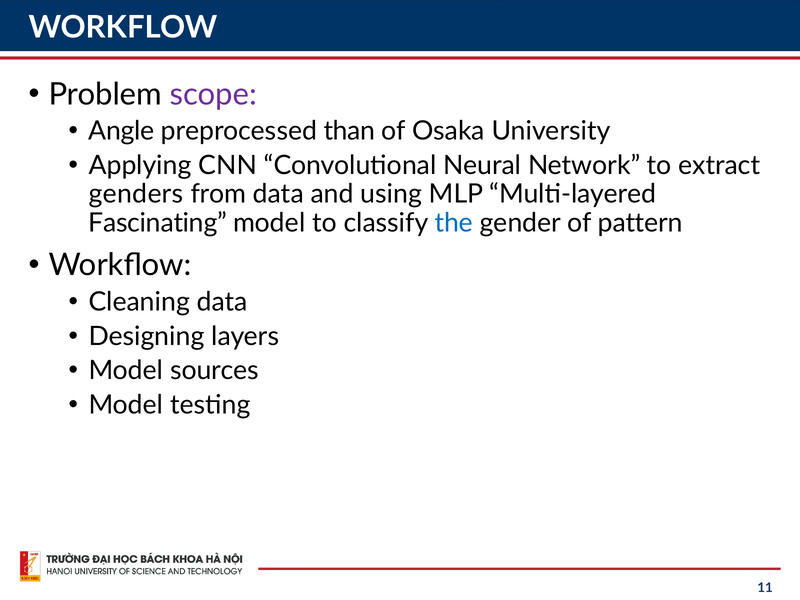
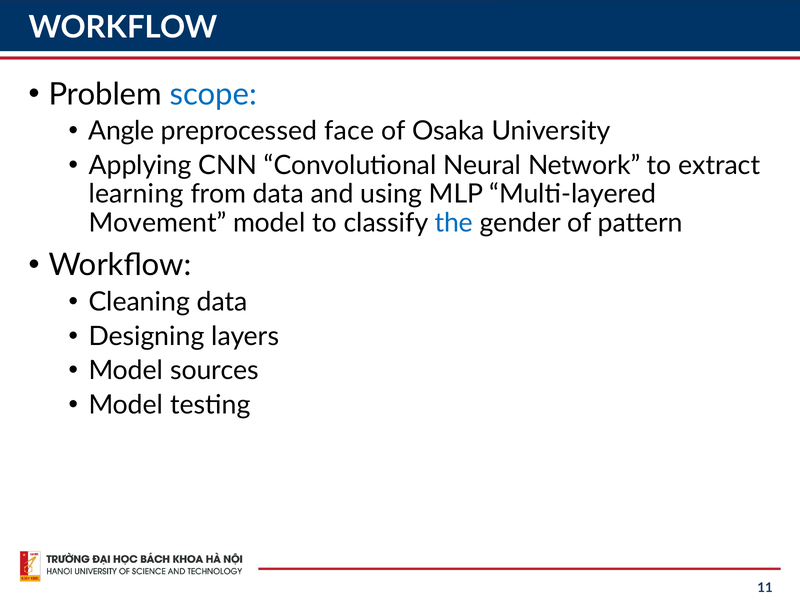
scope colour: purple -> blue (213, 94)
than: than -> face (349, 131)
genders: genders -> learning (136, 194)
Fascinating: Fascinating -> Movement (157, 223)
